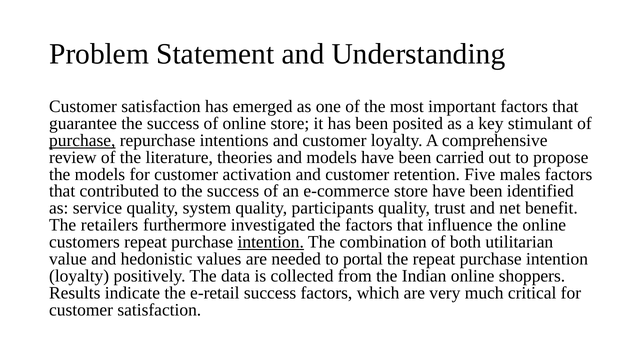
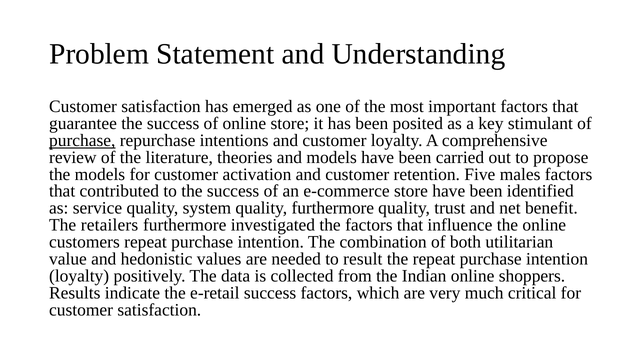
quality participants: participants -> furthermore (333, 208)
intention underline: present -> none (271, 242)
portal: portal -> result (363, 259)
